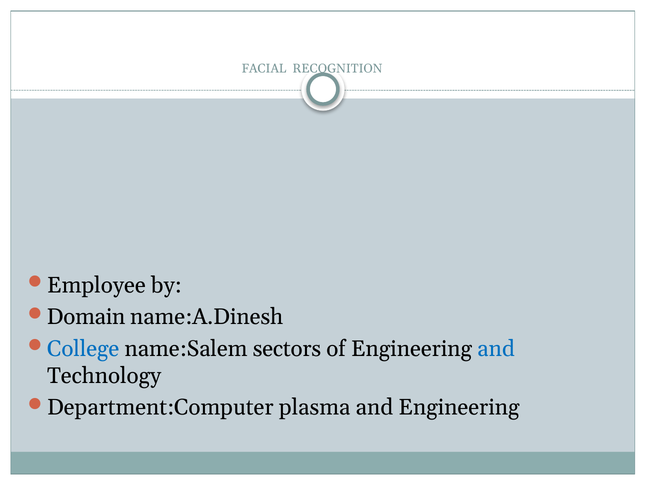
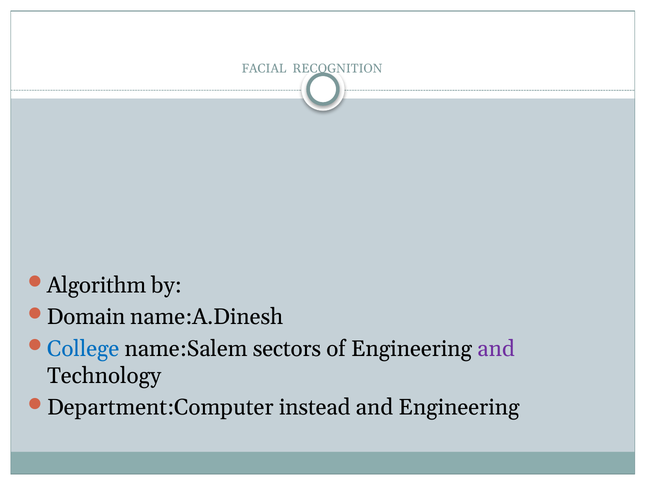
Employee: Employee -> Algorithm (97, 285)
and colour: blue -> purple (496, 348)
plasma: plasma -> instead (315, 407)
